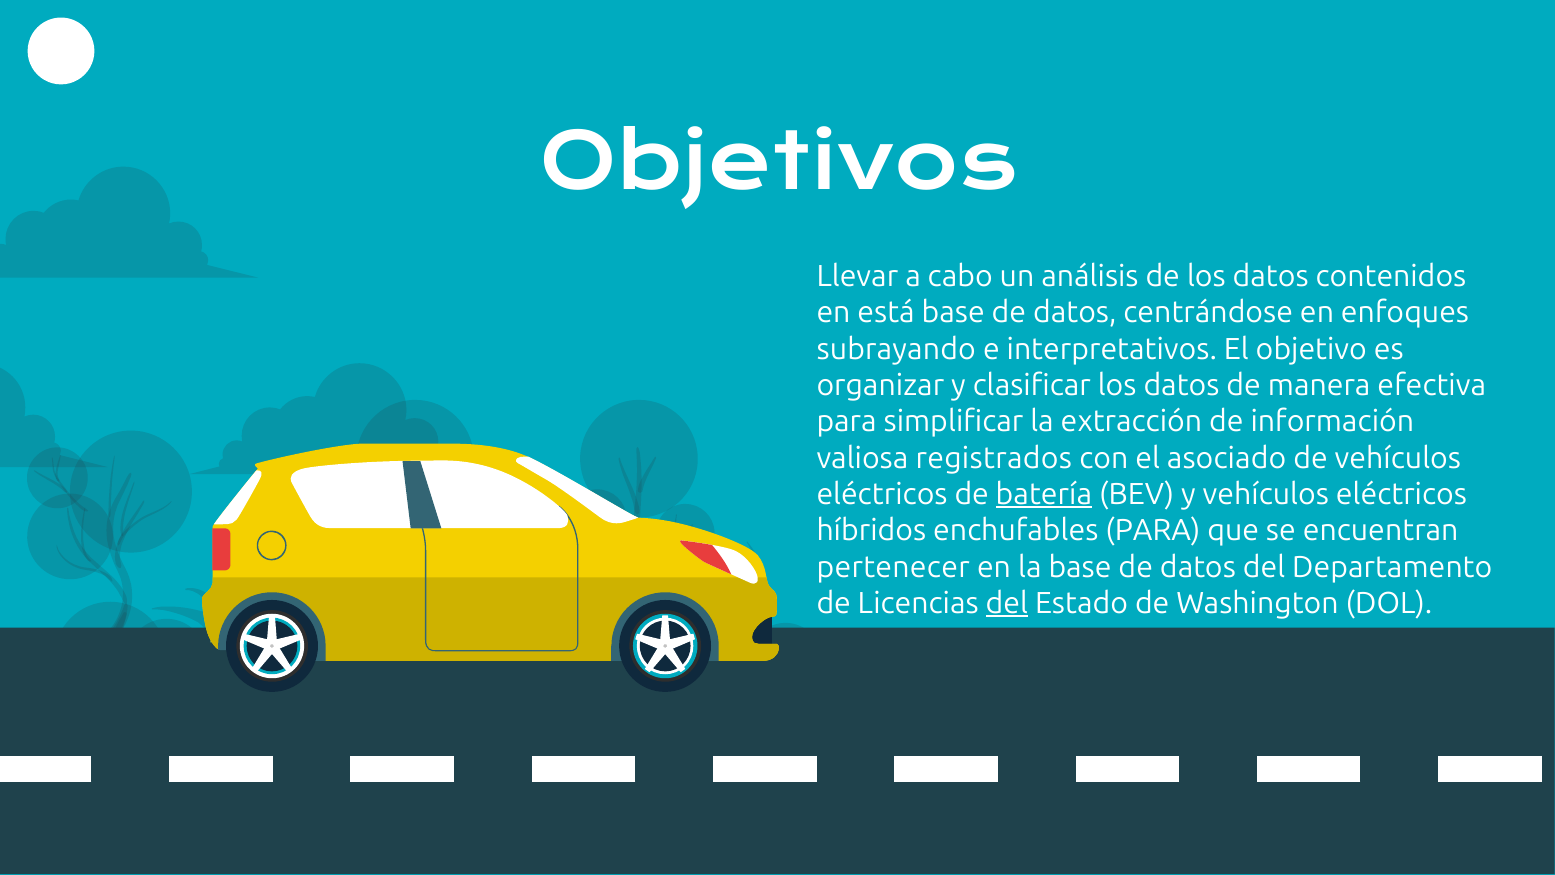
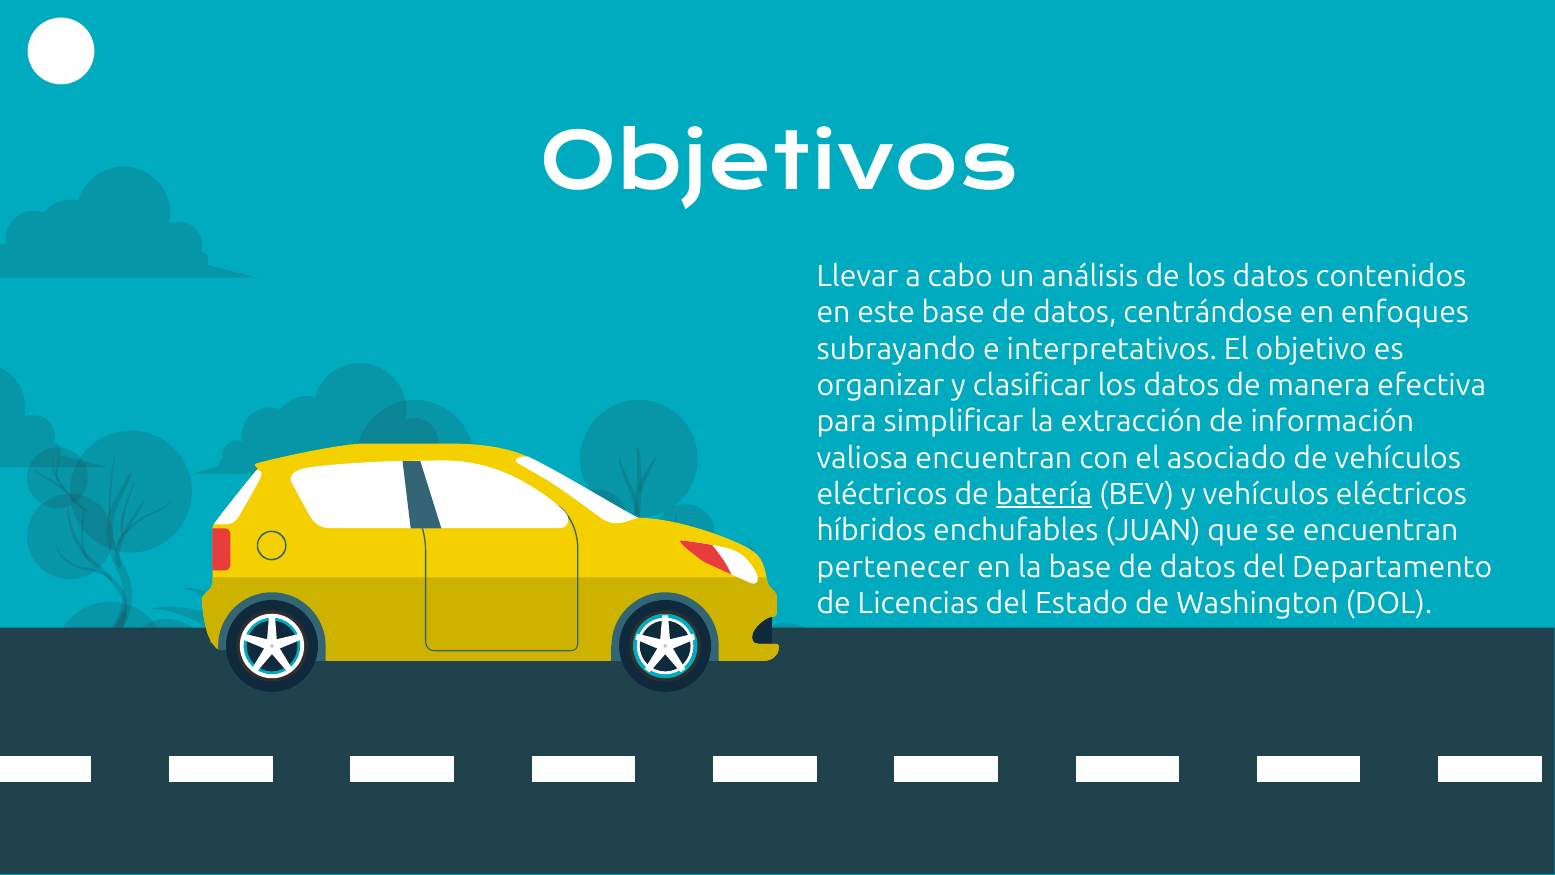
está: está -> este (886, 313)
valiosa registrados: registrados -> encuentran (994, 458)
enchufables PARA: PARA -> JUAN (1153, 531)
del underline: present -> none (1007, 603)
